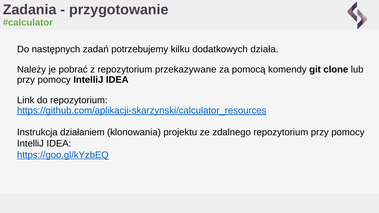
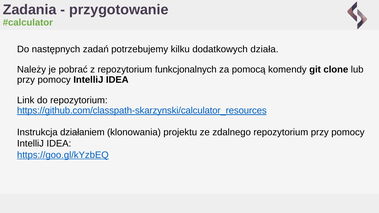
przekazywane: przekazywane -> funkcjonalnych (186, 70)
https://github.com/aplikacji-skarzynski/calculator_resources: https://github.com/aplikacji-skarzynski/calculator_resources -> https://github.com/classpath-skarzynski/calculator_resources (142, 111)
